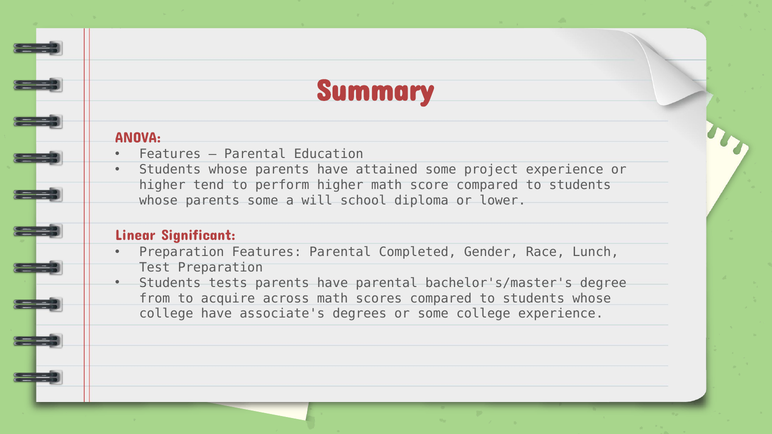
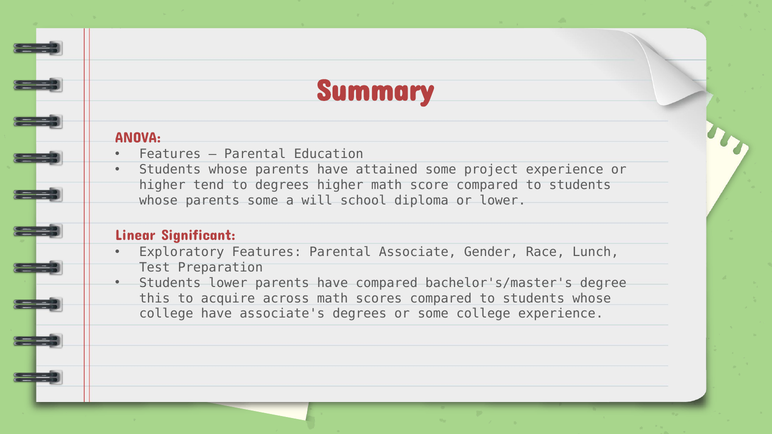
to perform: perform -> degrees (282, 185)
Preparation: Preparation -> Exploratory (182, 252)
Completed: Completed -> Associate (418, 252)
Students tests: tests -> lower (228, 283)
have parental: parental -> compared (387, 283)
from: from -> this (155, 298)
